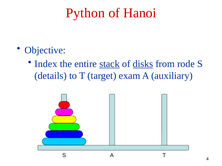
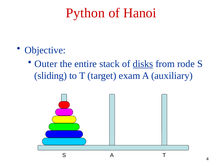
Index: Index -> Outer (46, 64)
stack underline: present -> none (109, 64)
details: details -> sliding (51, 76)
